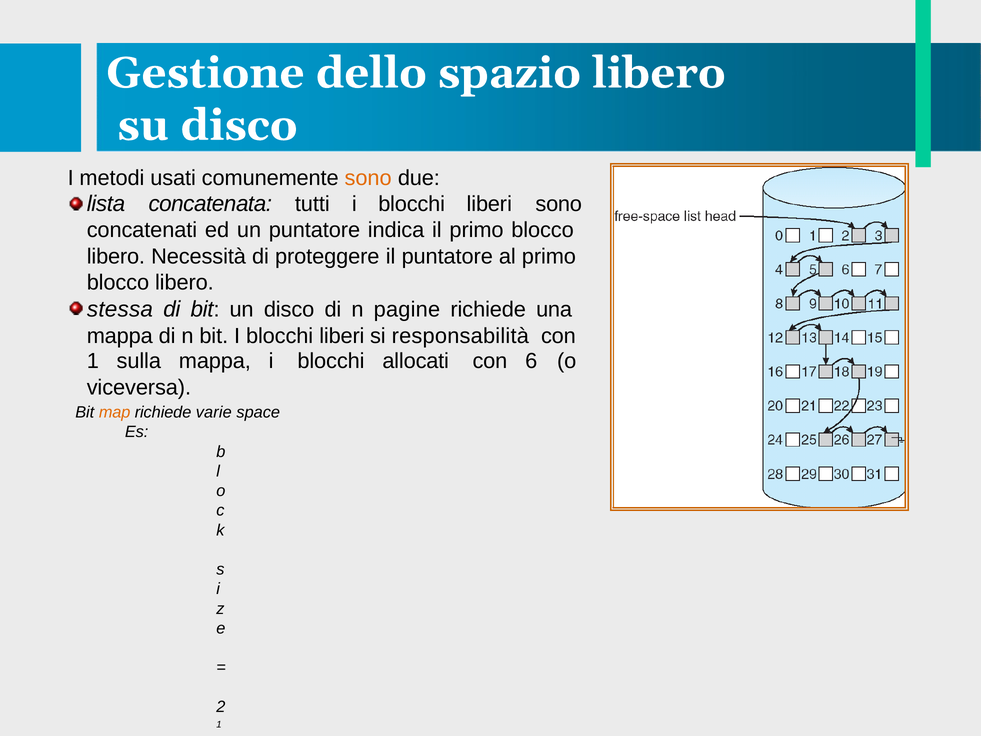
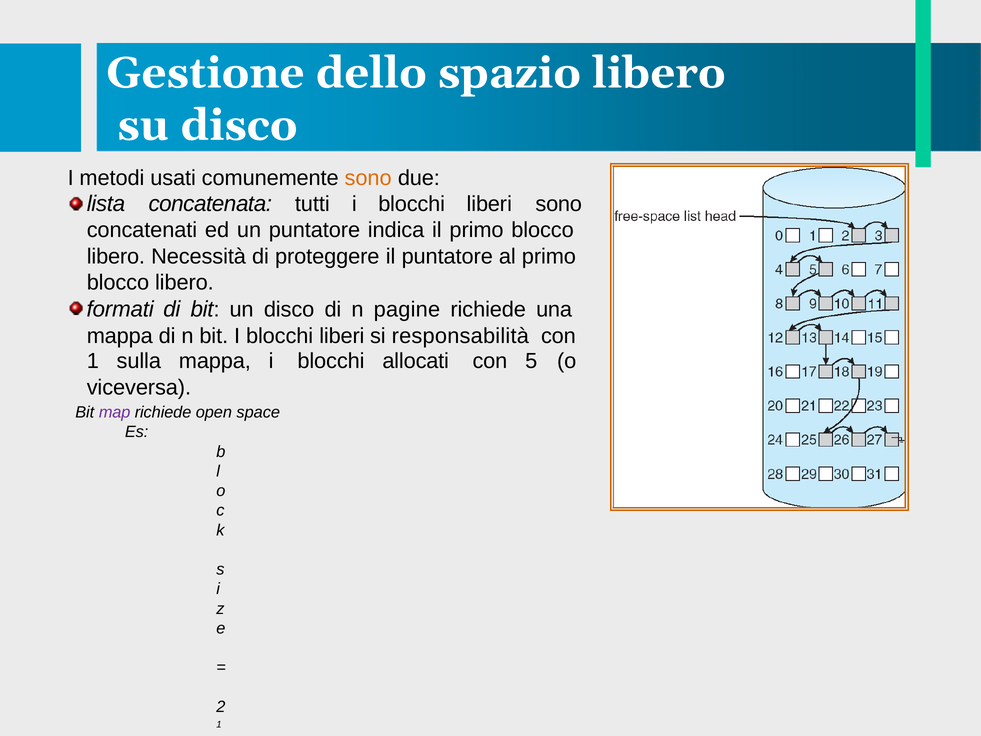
stessa: stessa -> formati (120, 309)
6: 6 -> 5 (531, 361)
map colour: orange -> purple (115, 412)
varie: varie -> open (214, 412)
